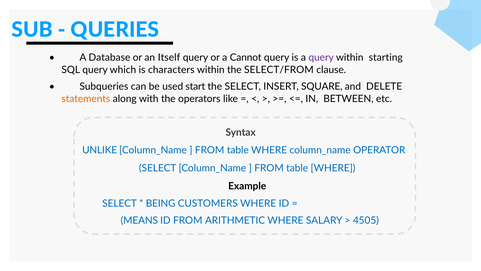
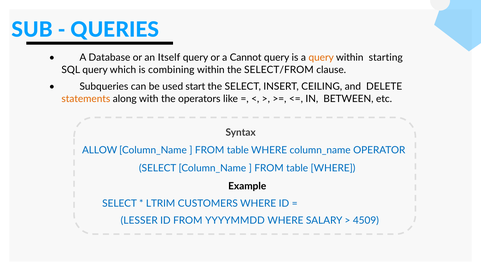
query colour: purple -> orange (321, 58)
characters: characters -> combining (171, 70)
SQUARE: SQUARE -> CEILING (322, 87)
UNLIKE: UNLIKE -> ALLOW (100, 150)
BEING: BEING -> LTRIM (161, 203)
MEANS: MEANS -> LESSER (139, 220)
ARITHMETIC: ARITHMETIC -> YYYYMMDD (235, 220)
4505: 4505 -> 4509 (366, 220)
